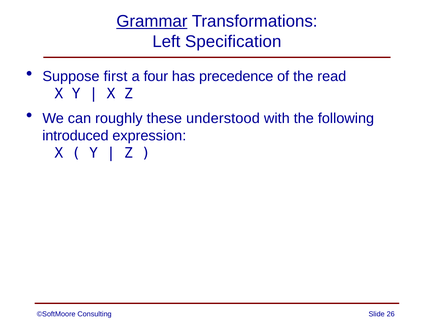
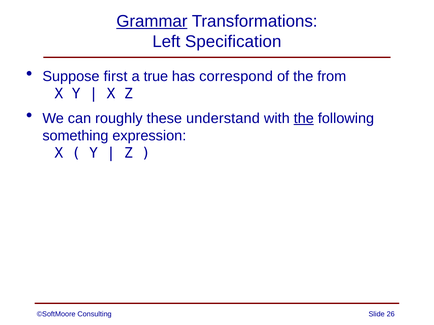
four: four -> true (156, 77)
precedence: precedence -> correspond (236, 77)
read: read -> from (332, 77)
understood: understood -> understand (223, 119)
the underline: none -> present (304, 119)
introduced: introduced -> something (75, 136)
